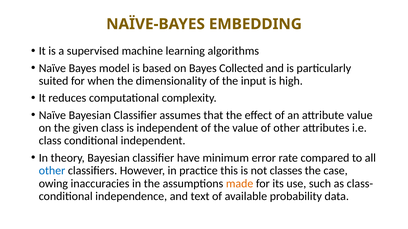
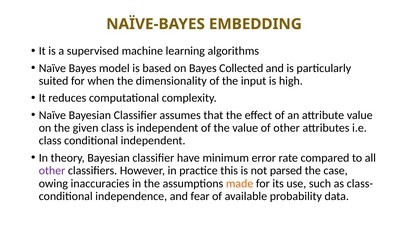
other colour: blue -> purple (52, 171)
classes: classes -> parsed (286, 171)
text: text -> fear (200, 197)
